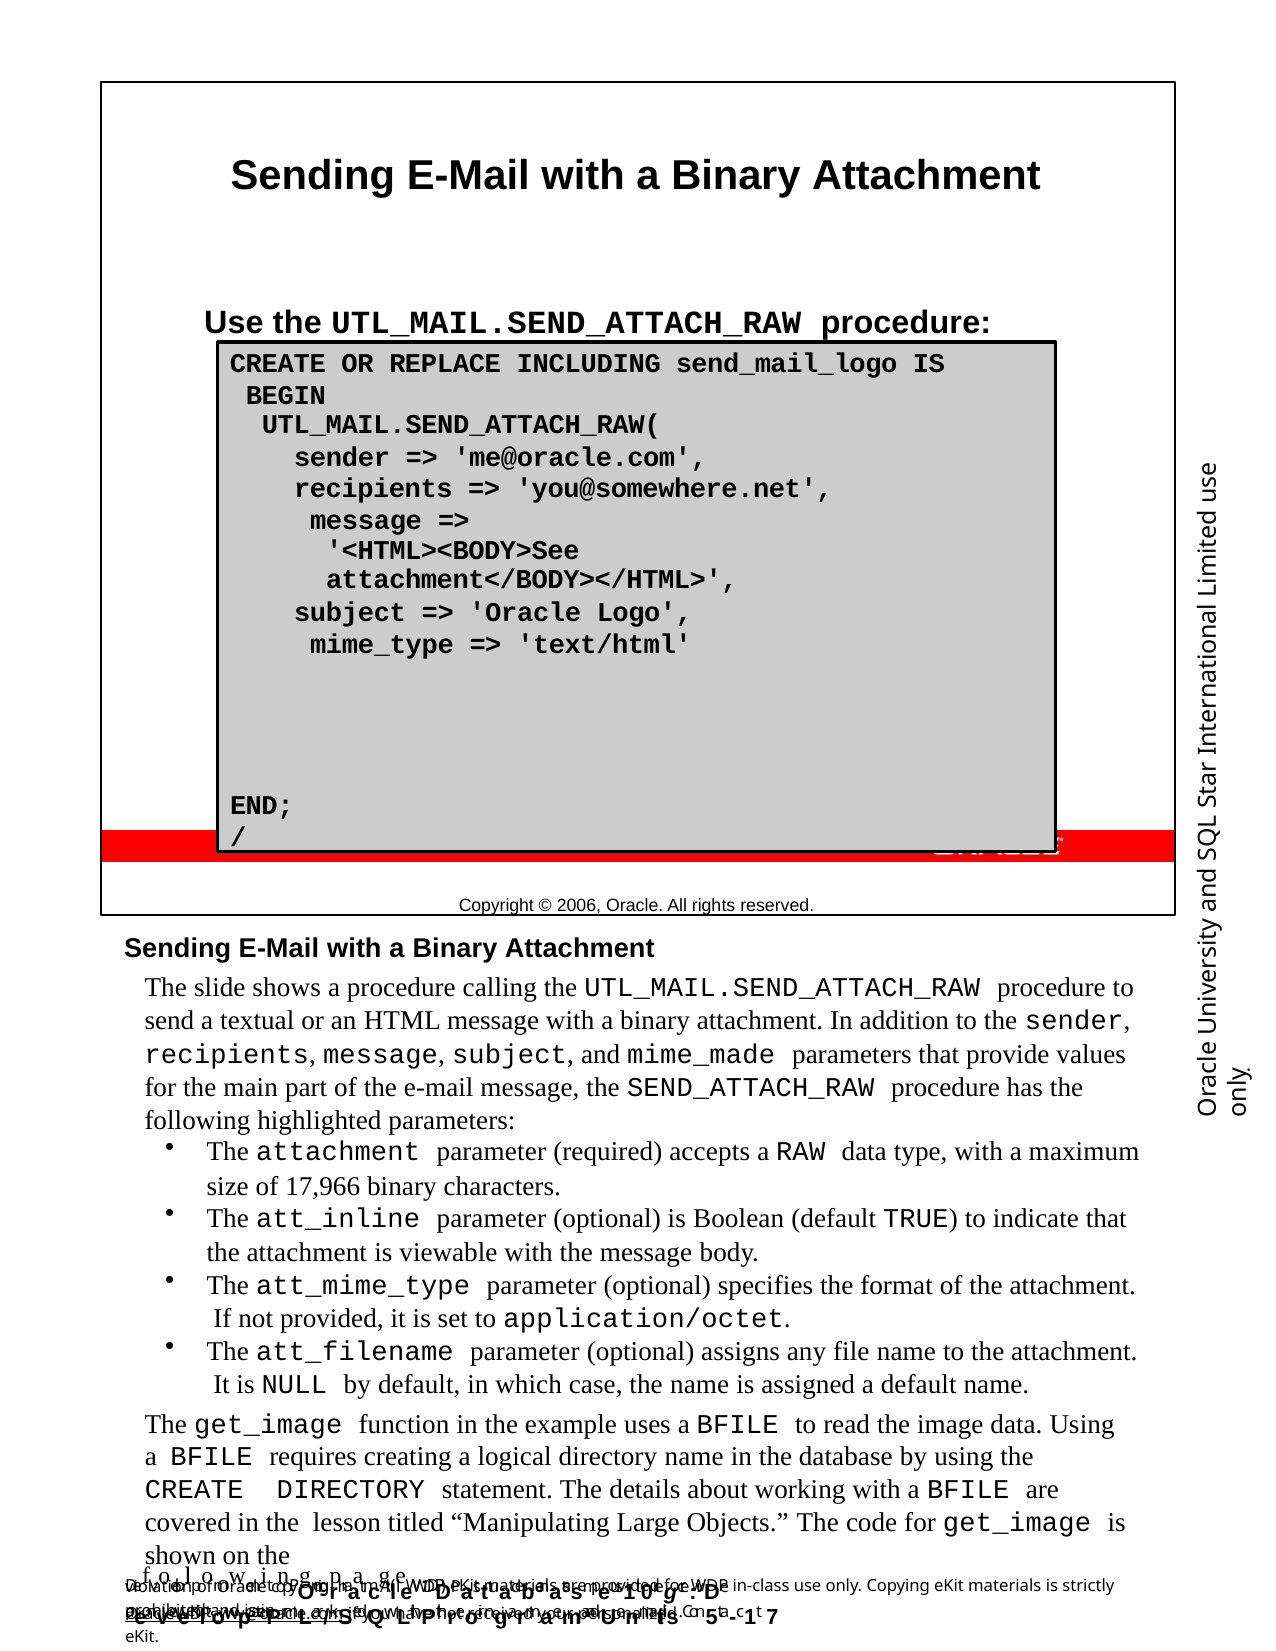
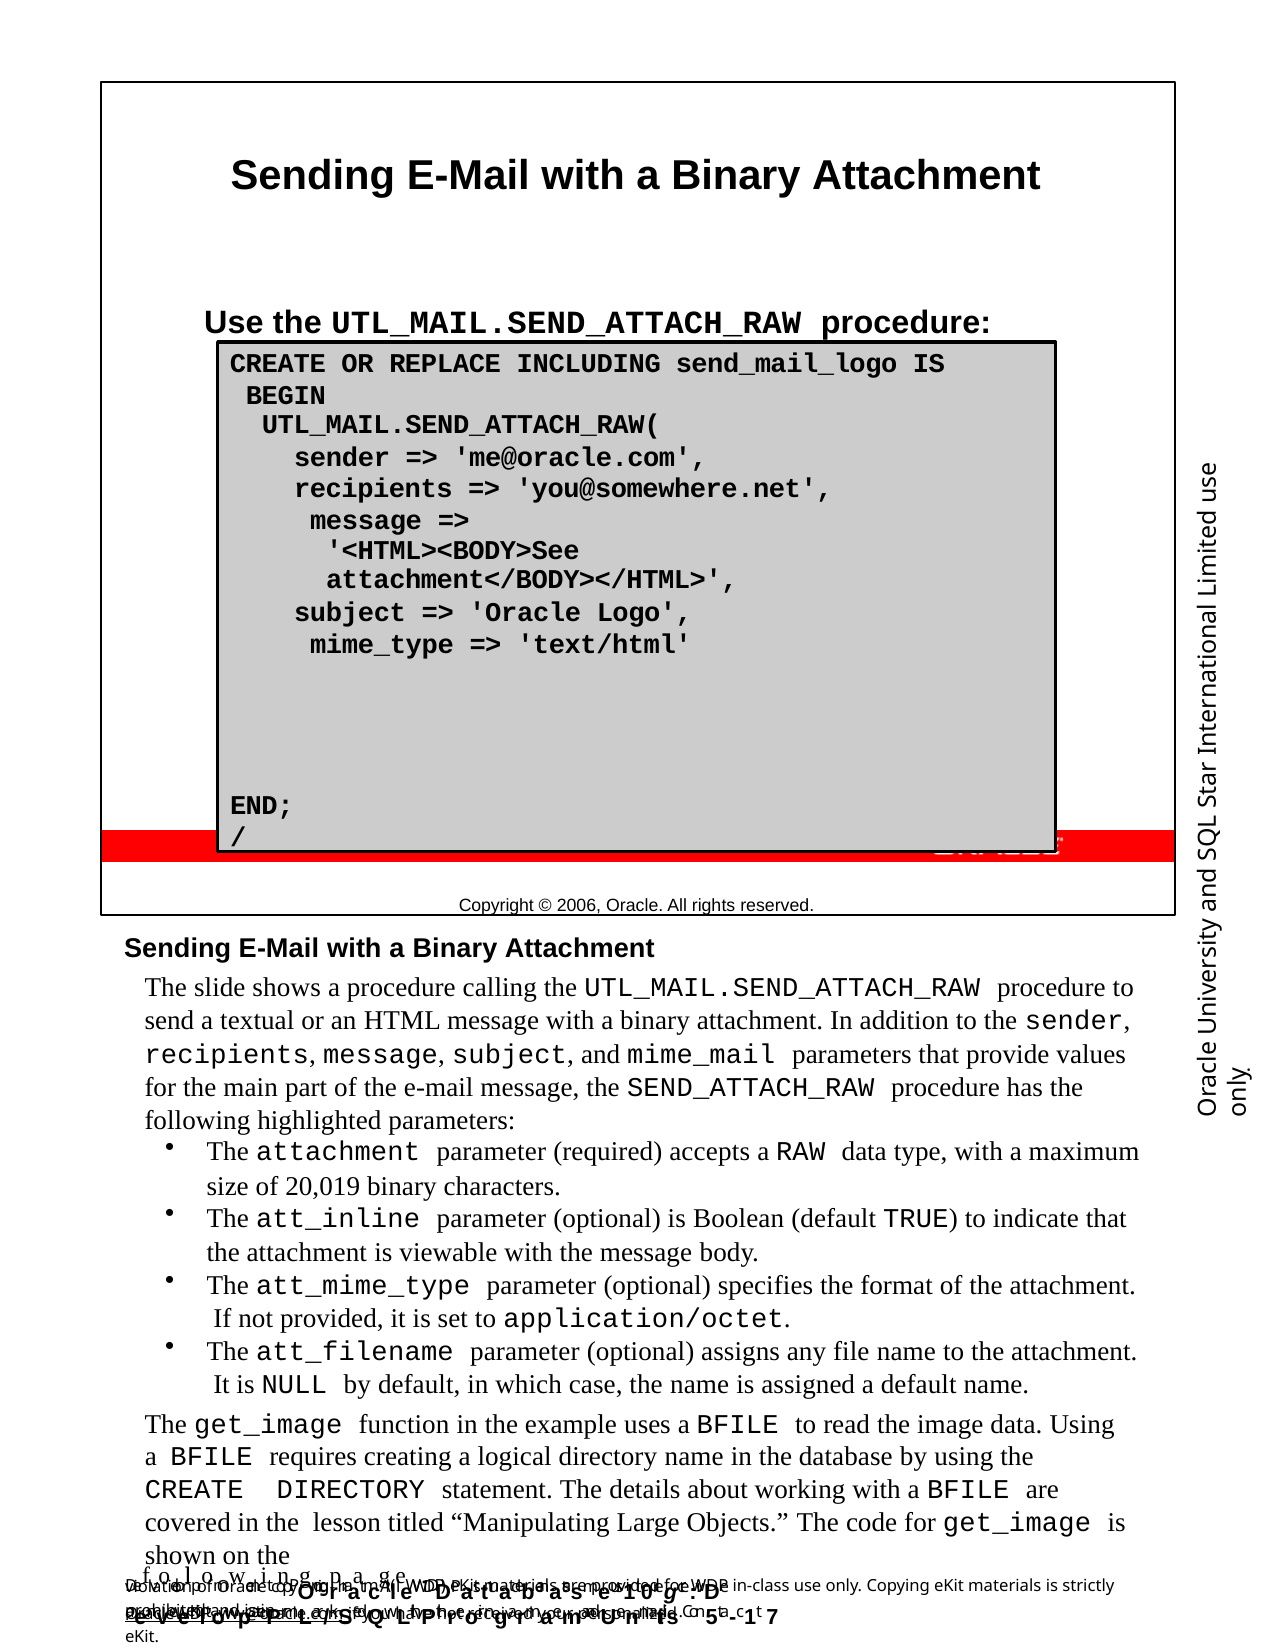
mime_made: mime_made -> mime_mail (701, 1054)
17,966: 17,966 -> 20,019 (323, 1186)
